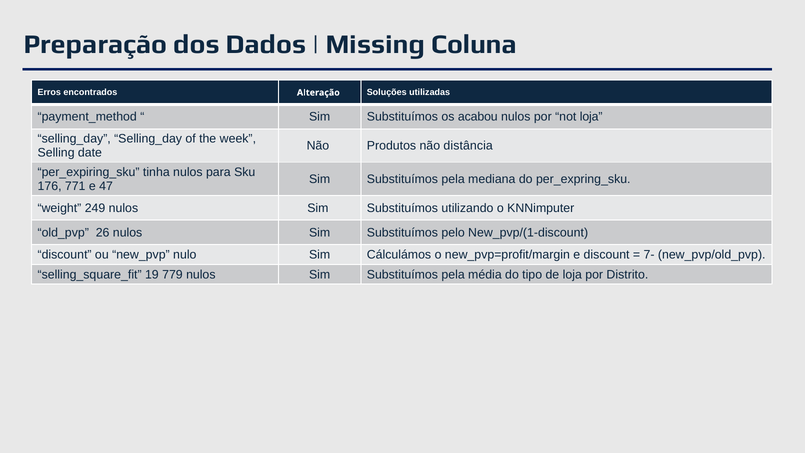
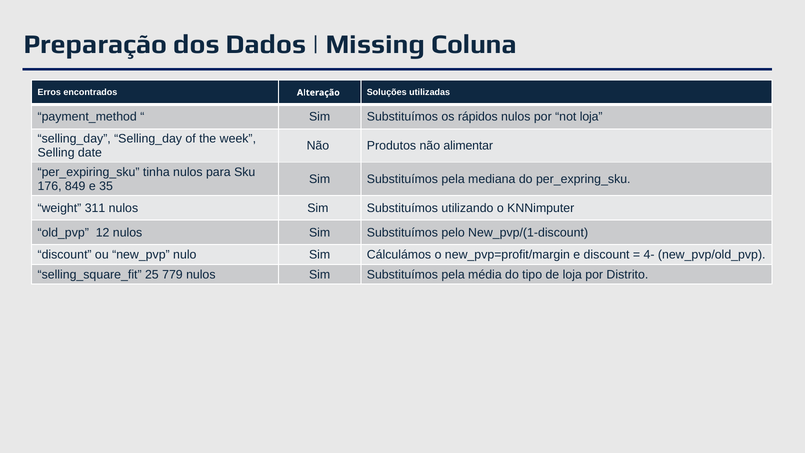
acabou: acabou -> rápidos (478, 117)
distância: distância -> alimentar (468, 146)
771: 771 -> 849 (75, 186)
47: 47 -> 35 (106, 186)
249: 249 -> 311 (95, 208)
26: 26 -> 12 (103, 233)
7-: 7- -> 4- (649, 255)
19: 19 -> 25 (152, 274)
